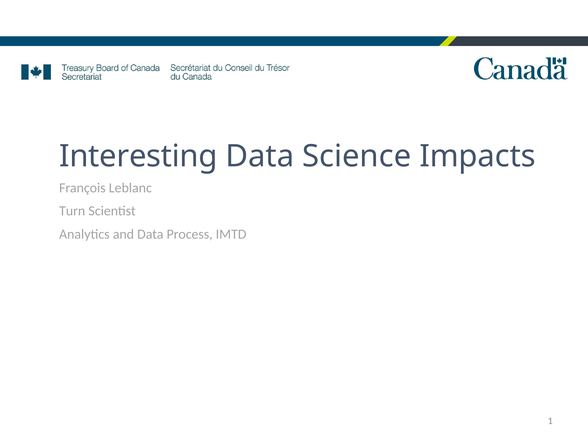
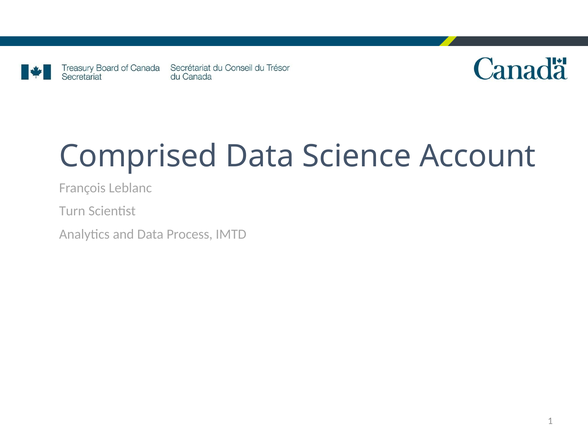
Interesting: Interesting -> Comprised (138, 156)
Impacts: Impacts -> Account (478, 156)
